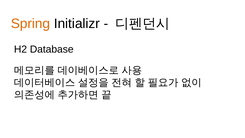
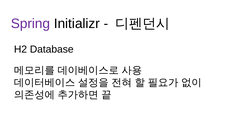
Spring colour: orange -> purple (30, 23)
